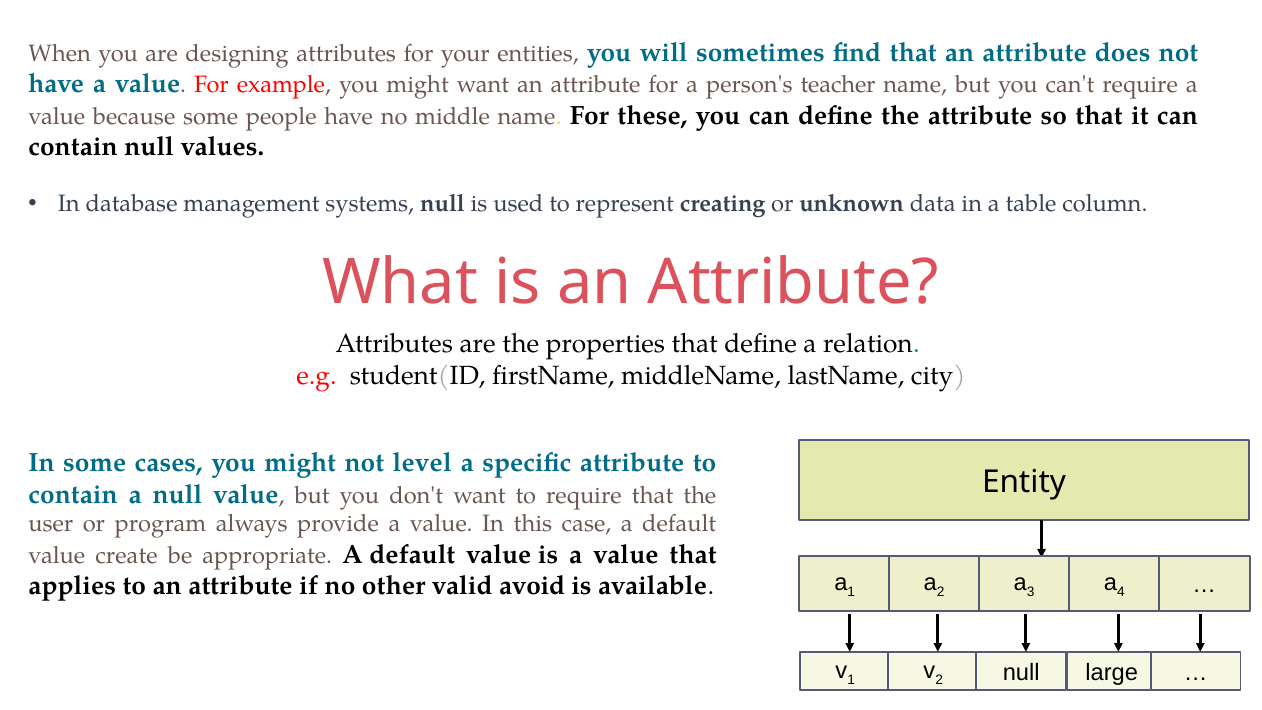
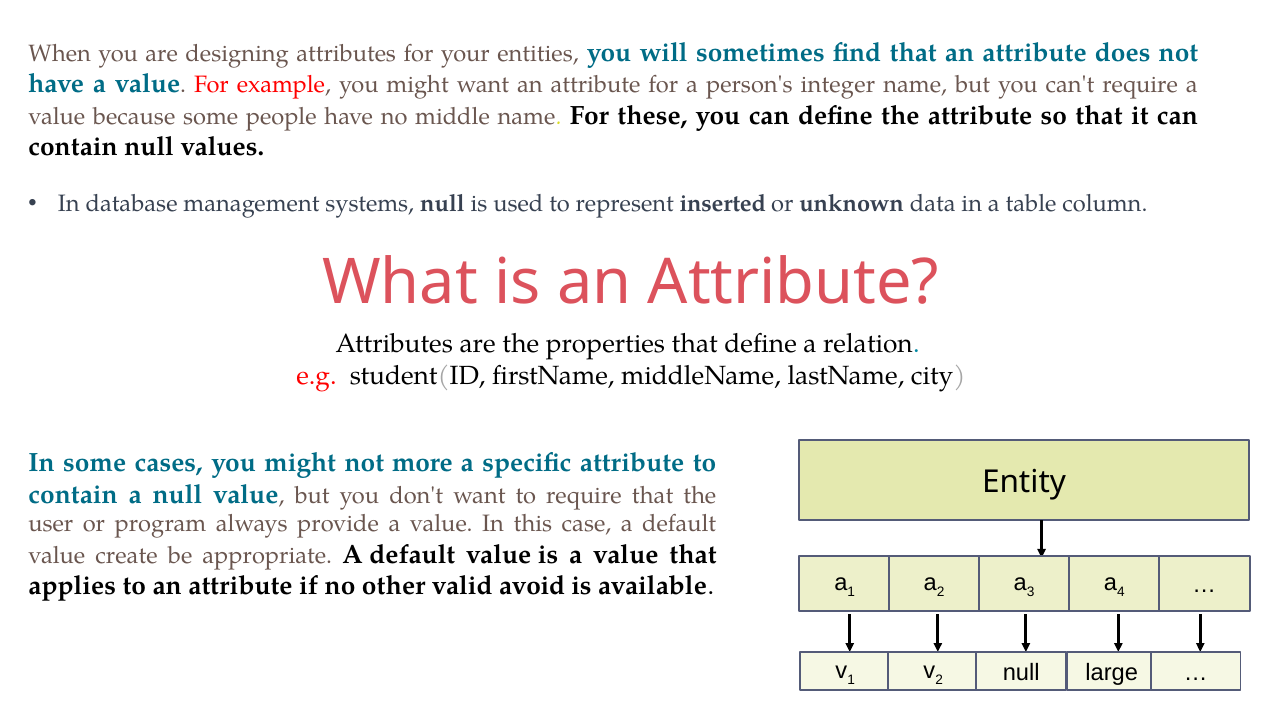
teacher: teacher -> integer (838, 85)
creating: creating -> inserted (723, 204)
level: level -> more (422, 463)
